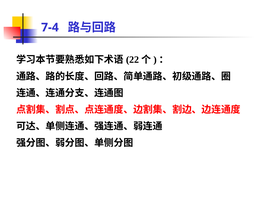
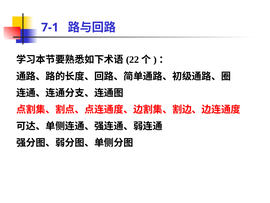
7-4: 7-4 -> 7-1 (50, 27)
